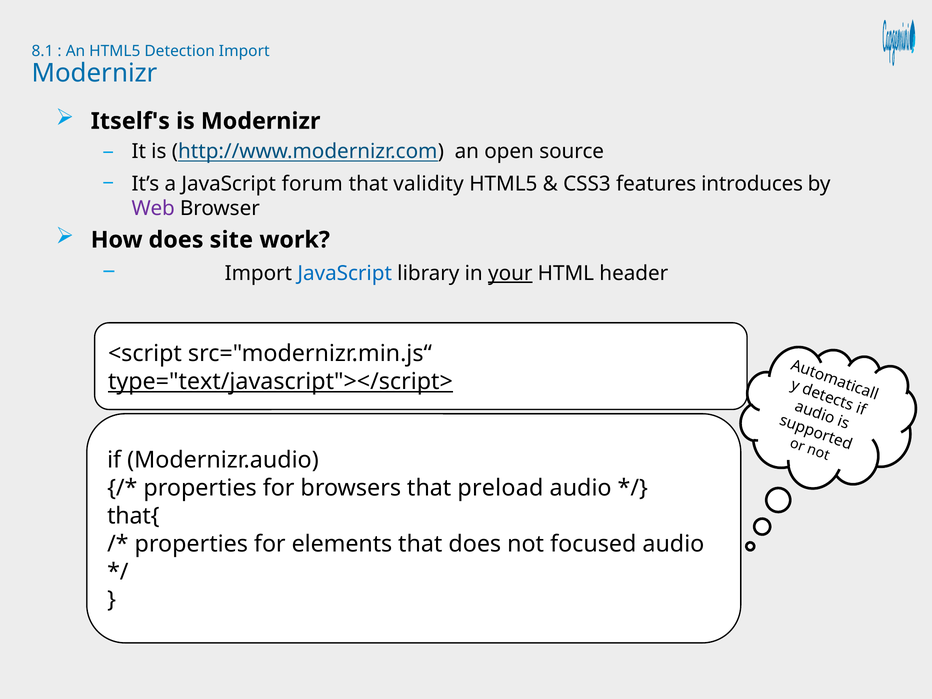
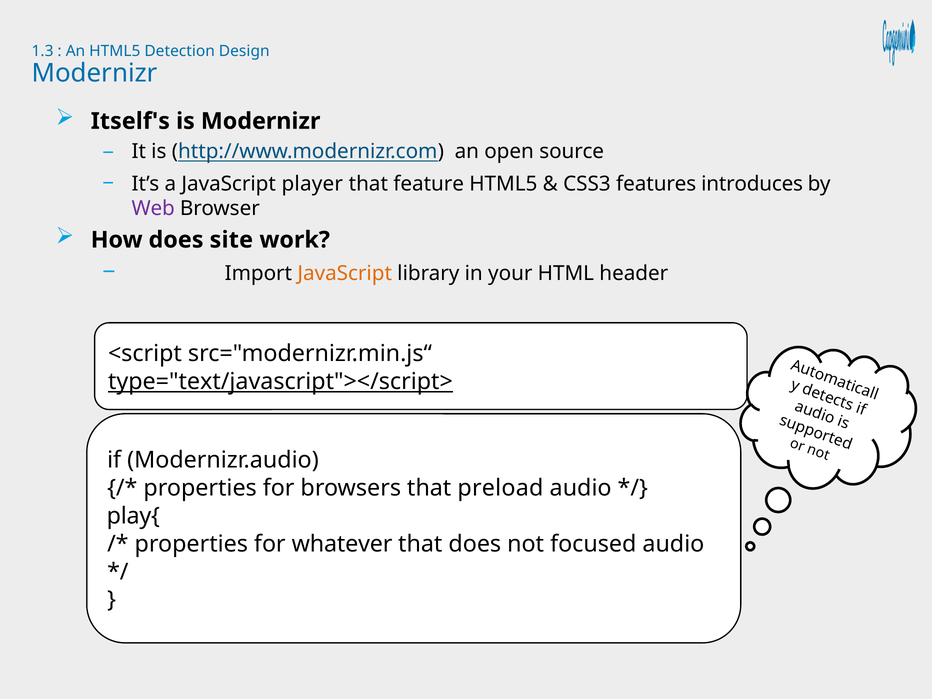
8.1: 8.1 -> 1.3 (43, 51)
Detection Import: Import -> Design (244, 51)
forum: forum -> player (312, 184)
validity: validity -> feature (429, 184)
JavaScript colour: blue -> orange (345, 273)
your underline: present -> none (510, 273)
that{: that{ -> play{ (133, 516)
elements: elements -> whatever (342, 544)
